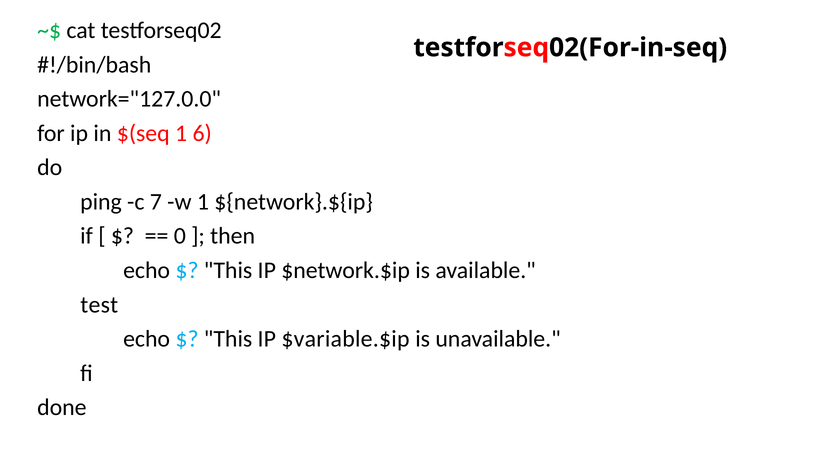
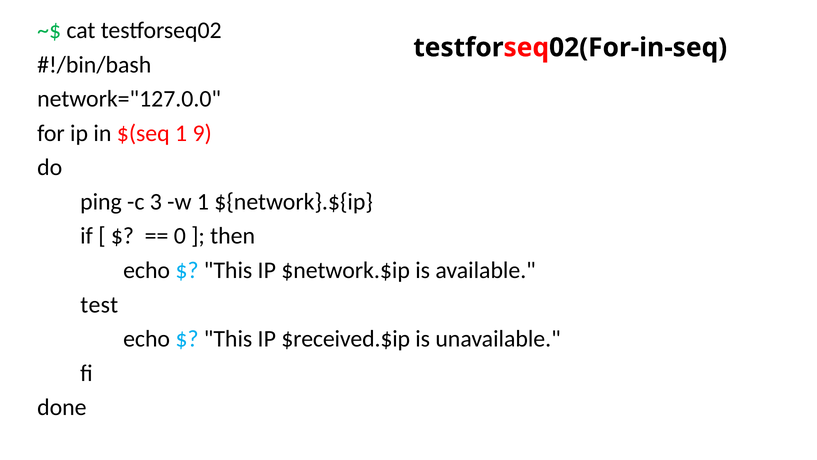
6: 6 -> 9 (202, 133)
7: 7 -> 3 (156, 202)
$variable.$ip: $variable.$ip -> $received.$ip (346, 339)
